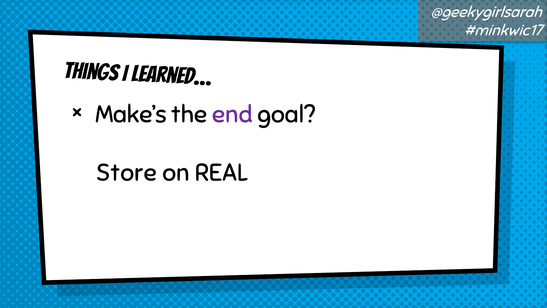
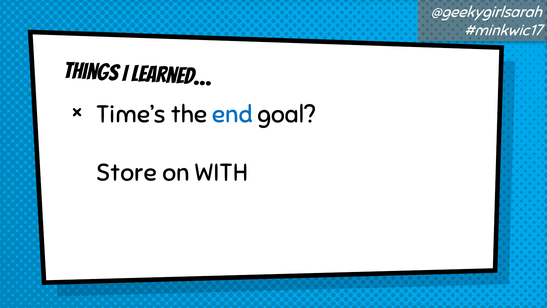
Make’s: Make’s -> Time’s (131, 114)
end colour: purple -> blue (232, 114)
REAL: REAL -> WITH (221, 173)
